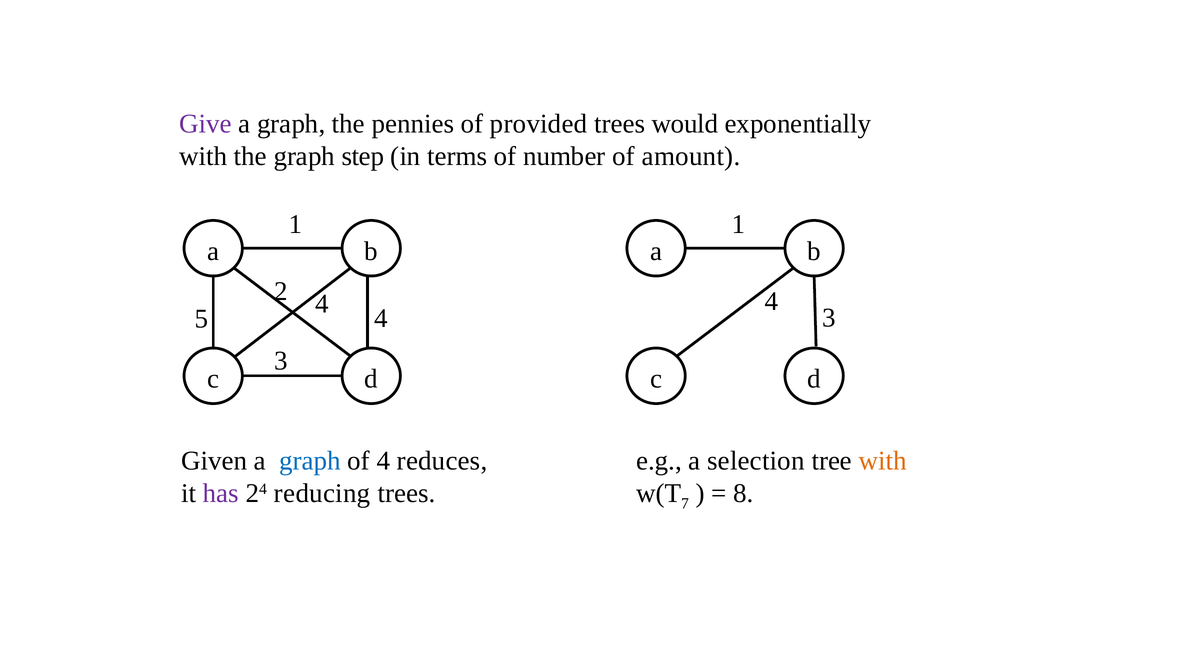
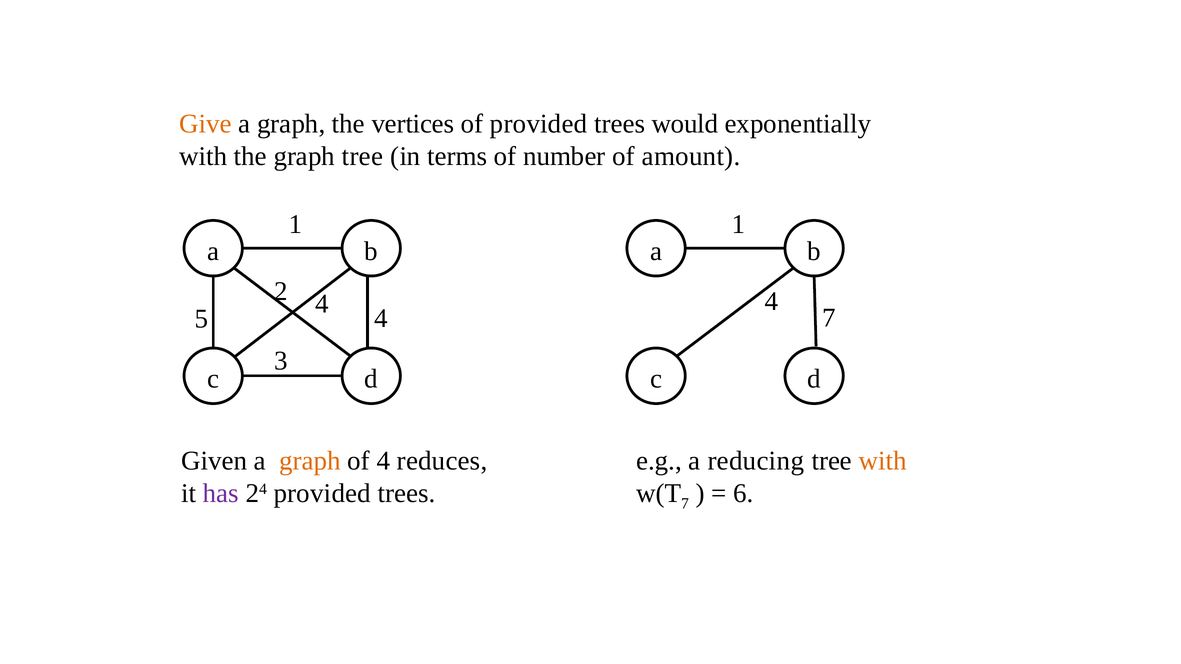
Give colour: purple -> orange (205, 124)
pennies: pennies -> vertices (413, 124)
graph step: step -> tree (363, 156)
4 3: 3 -> 7 (829, 318)
graph colour: blue -> orange (310, 461)
selection: selection -> reducing (756, 461)
24 reducing: reducing -> provided (322, 494)
8: 8 -> 6 (743, 494)
